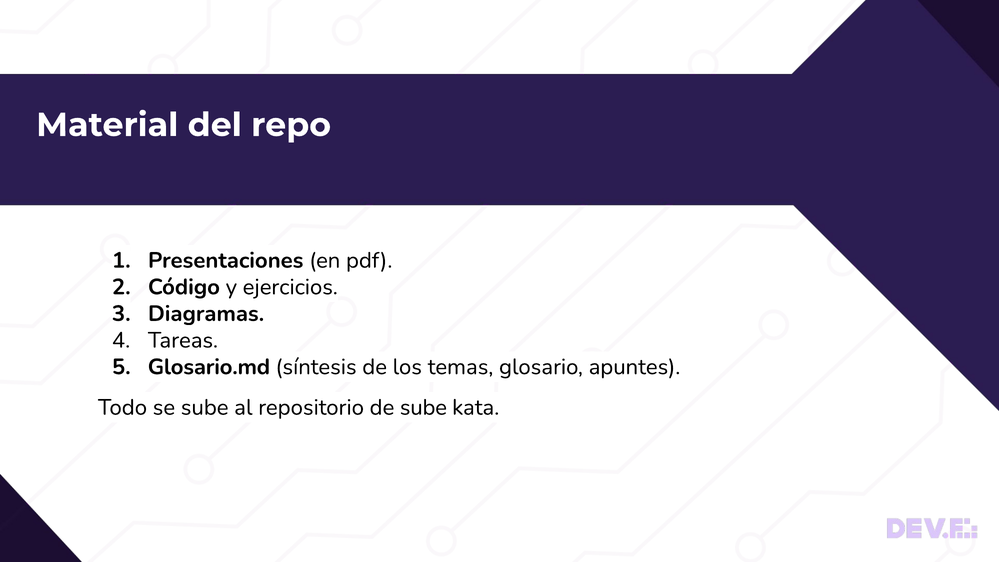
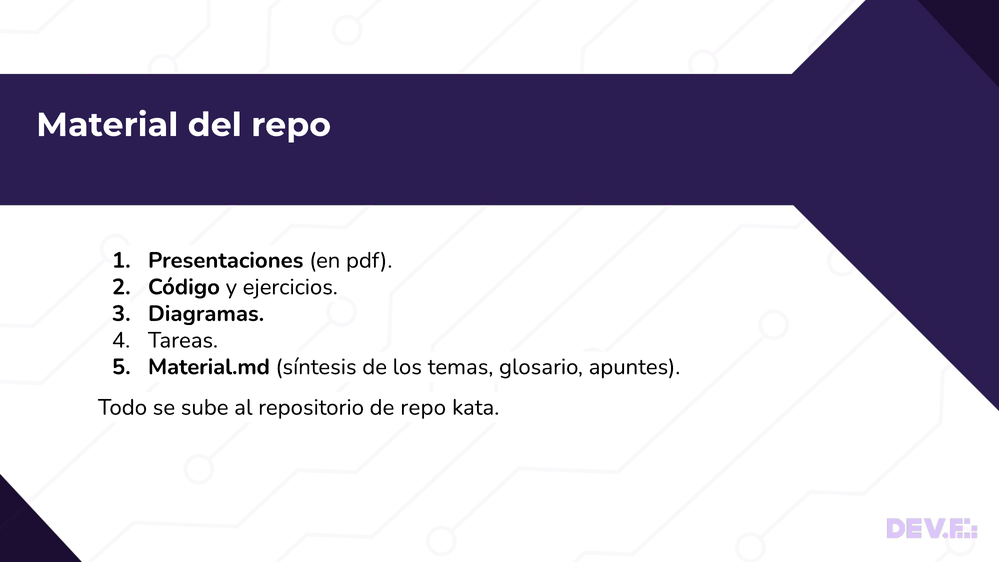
Glosario.md: Glosario.md -> Material.md (209, 367)
de sube: sube -> repo (423, 407)
